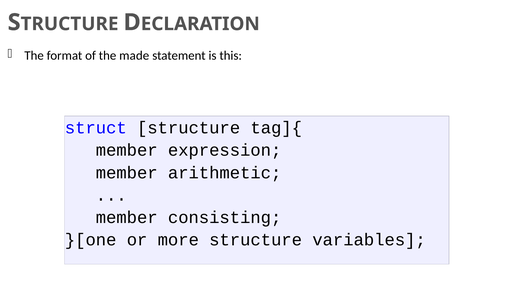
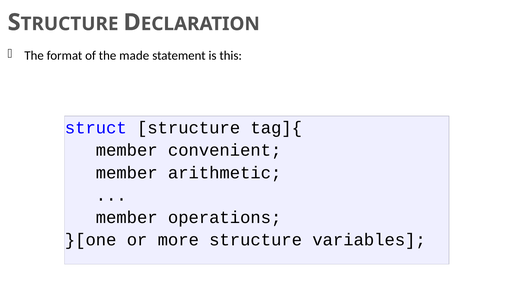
expression: expression -> convenient (225, 150)
consisting: consisting -> operations (225, 217)
